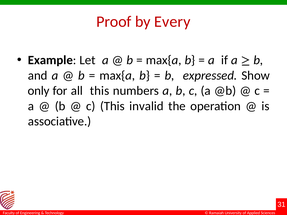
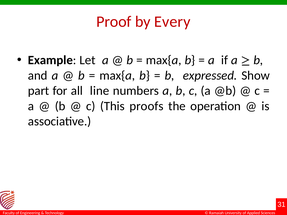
only: only -> part (39, 91)
all this: this -> line (100, 91)
invalid: invalid -> proofs (146, 106)
